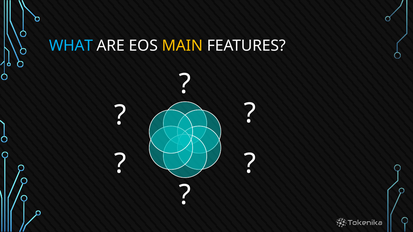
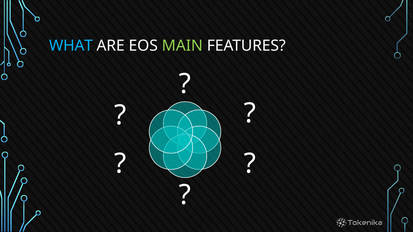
MAIN colour: yellow -> light green (182, 46)
